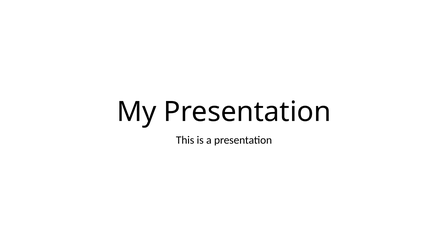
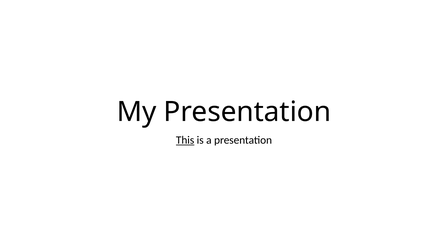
This underline: none -> present (185, 140)
